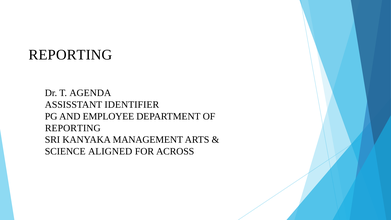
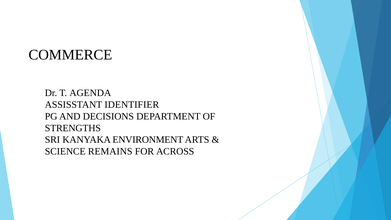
REPORTING: REPORTING -> COMMERCE (70, 55)
EMPLOYEE: EMPLOYEE -> DECISIONS (108, 116)
REPORTING: REPORTING -> STRENGTHS (73, 128)
MANAGEMENT: MANAGEMENT -> ENVIRONMENT (148, 140)
ALIGNED: ALIGNED -> REMAINS (110, 151)
